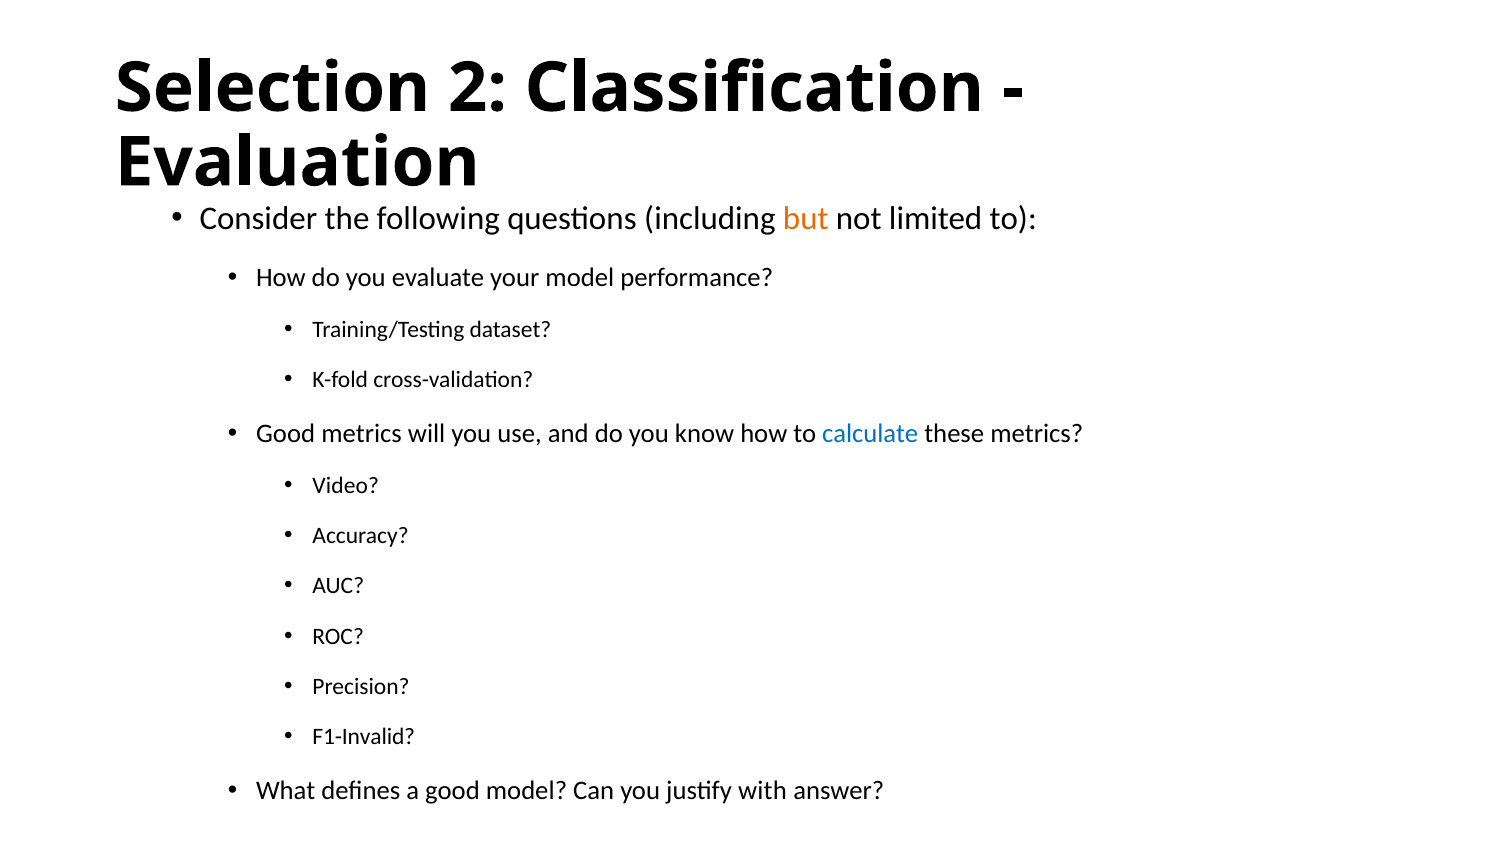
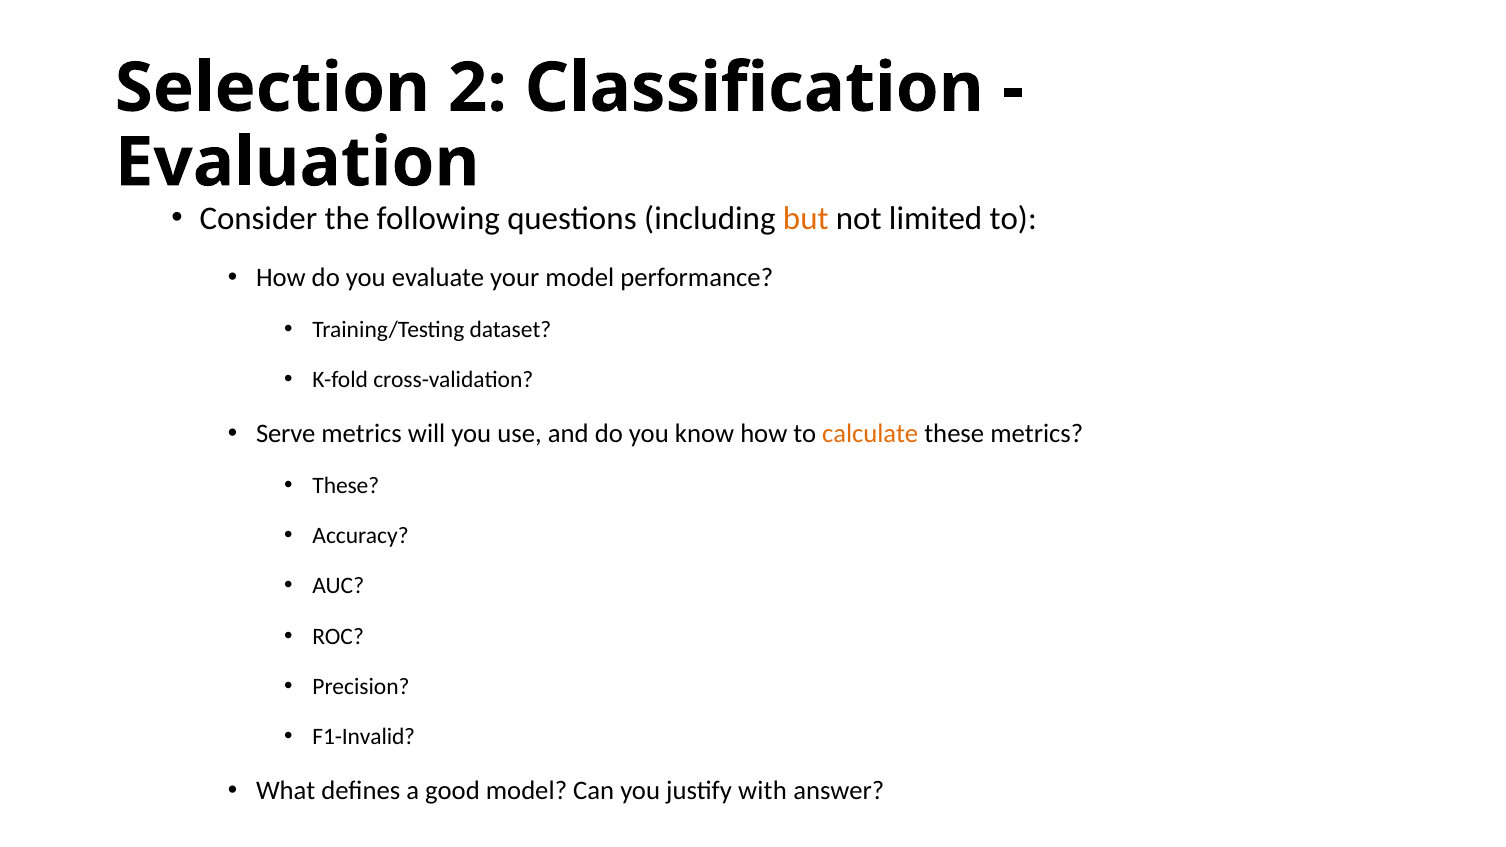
Good: Good -> Serve (286, 434)
calculate colour: blue -> orange (870, 434)
Video: Video -> These (346, 486)
